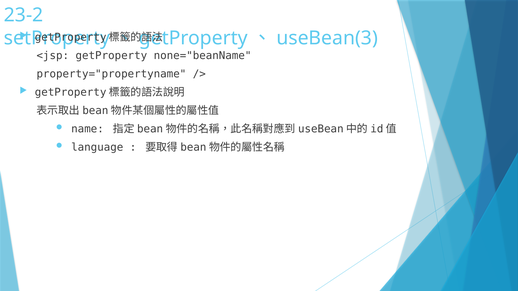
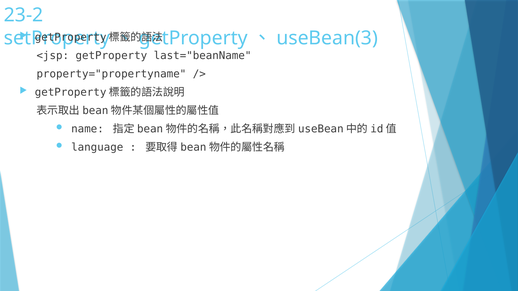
none="beanName: none="beanName -> last="beanName (203, 56)
